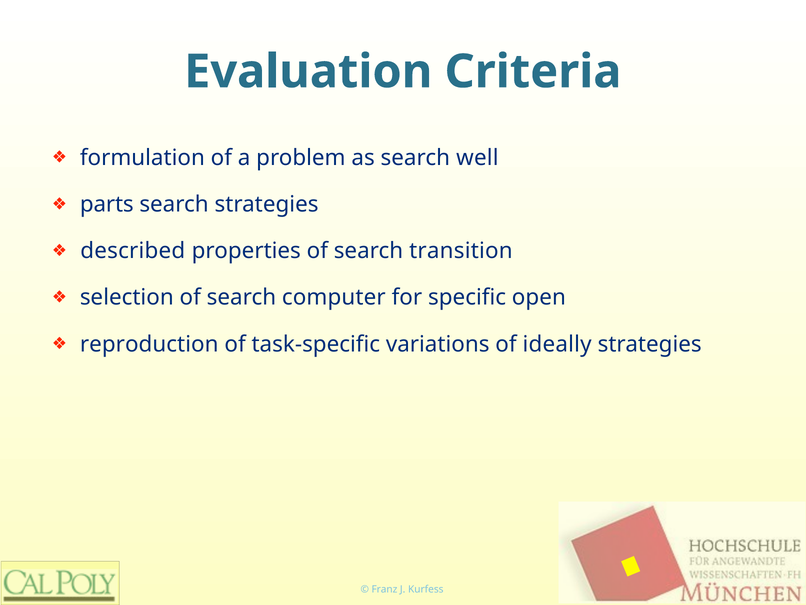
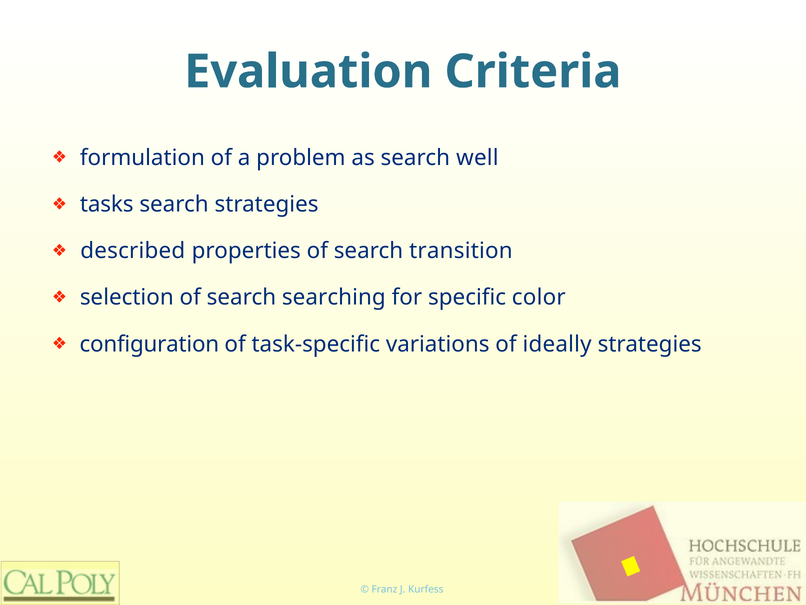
parts: parts -> tasks (107, 204)
computer: computer -> searching (334, 297)
open: open -> color (539, 297)
reproduction: reproduction -> configuration (149, 344)
